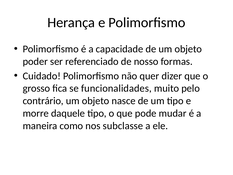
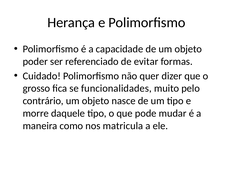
nosso: nosso -> evitar (146, 61)
subclasse: subclasse -> matricula (123, 126)
